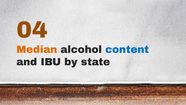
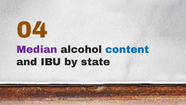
Median colour: orange -> purple (37, 49)
